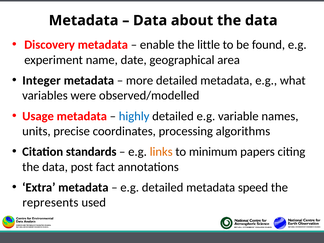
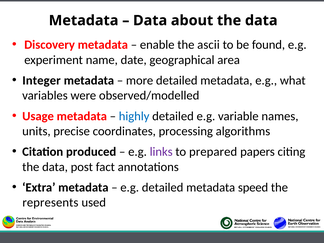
little: little -> ascii (208, 45)
standards: standards -> produced (91, 152)
links colour: orange -> purple (161, 152)
minimum: minimum -> prepared (213, 152)
